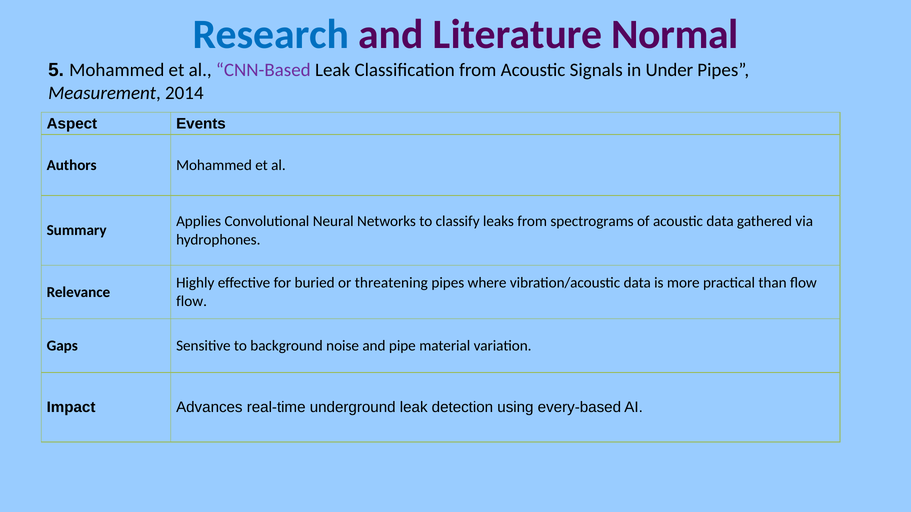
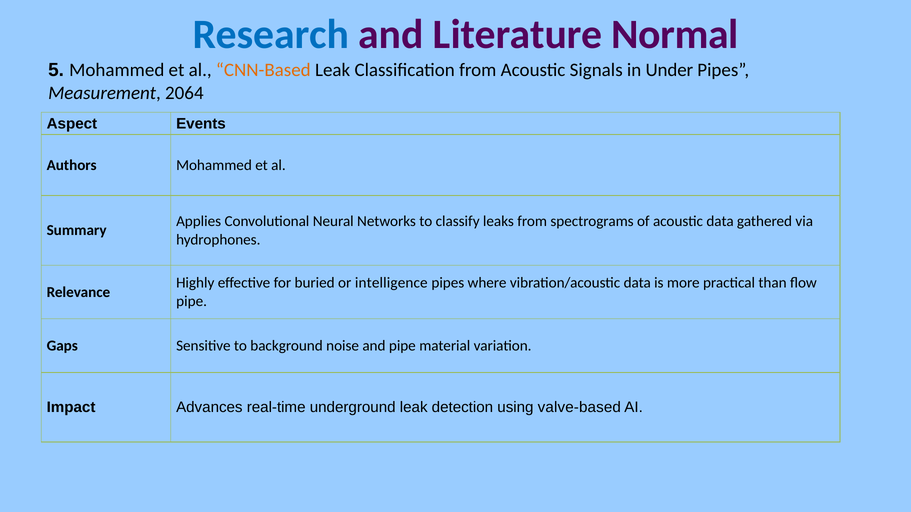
CNN-Based colour: purple -> orange (263, 70)
2014: 2014 -> 2064 (184, 93)
threatening: threatening -> intelligence (391, 283)
flow: flow -> pipe (192, 302)
every-based: every-based -> valve-based (579, 408)
